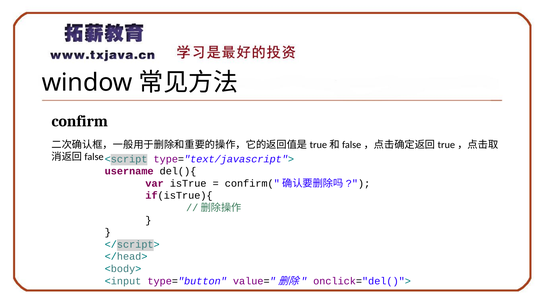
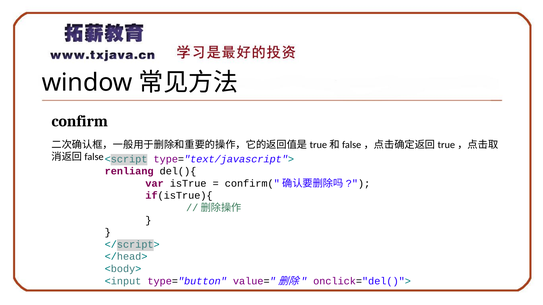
username: username -> renliang (129, 171)
